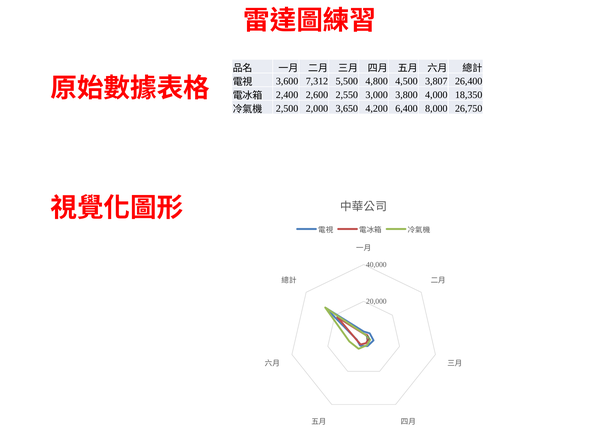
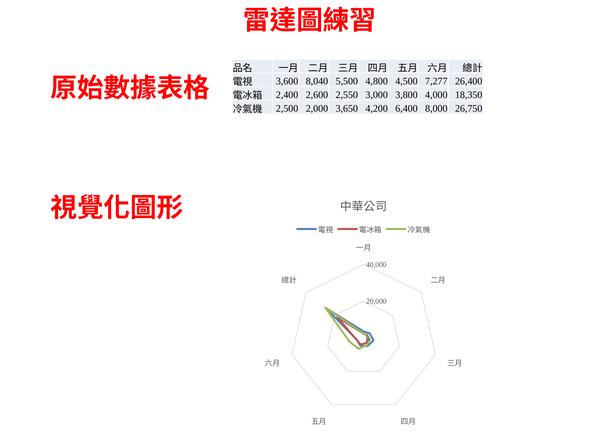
7,312: 7,312 -> 8,040 (317, 81)
3,807: 3,807 -> 7,277 (436, 81)
